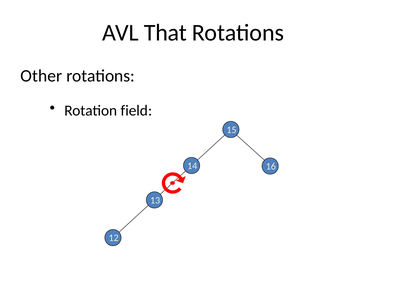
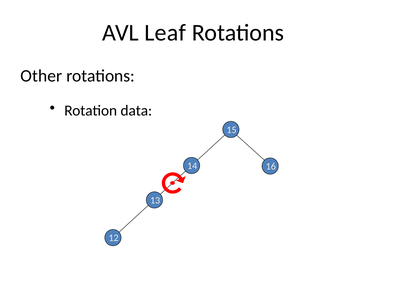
That: That -> Leaf (165, 33)
field: field -> data (136, 110)
